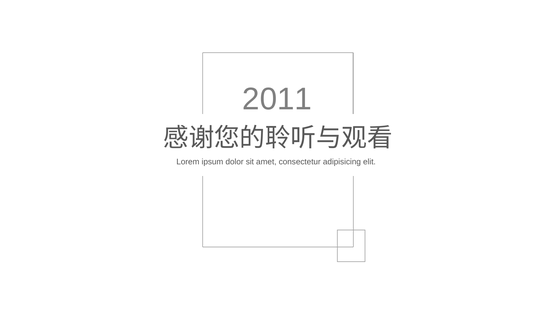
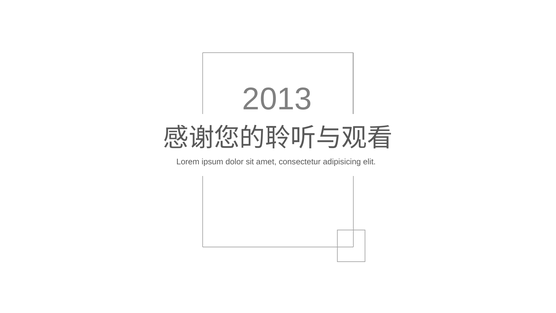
2011: 2011 -> 2013 (277, 99)
